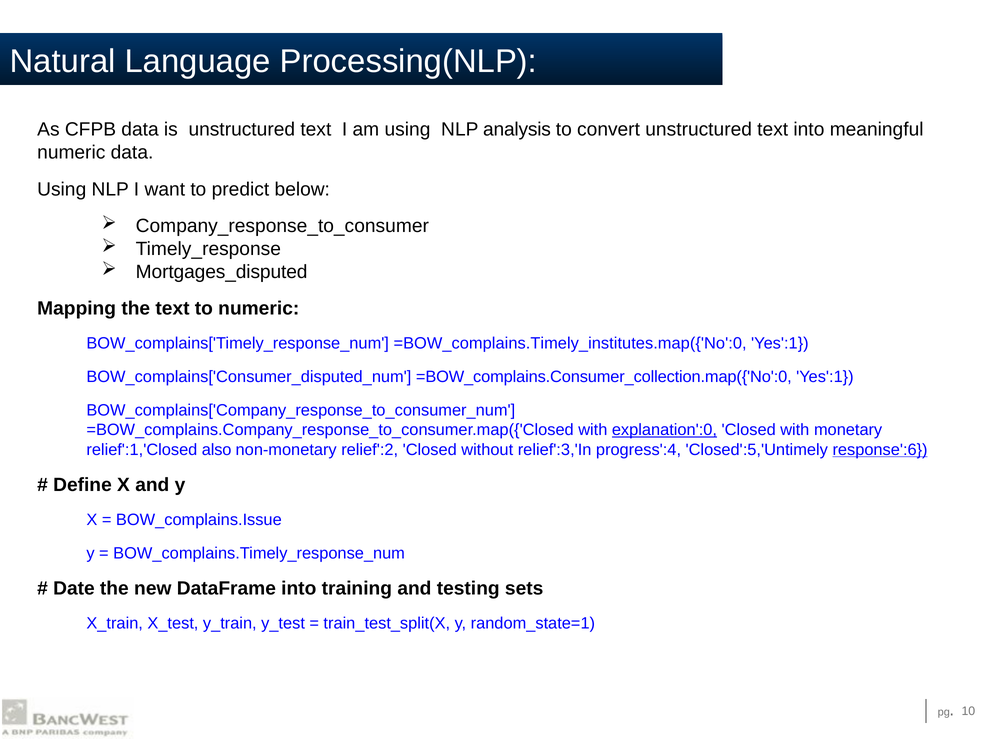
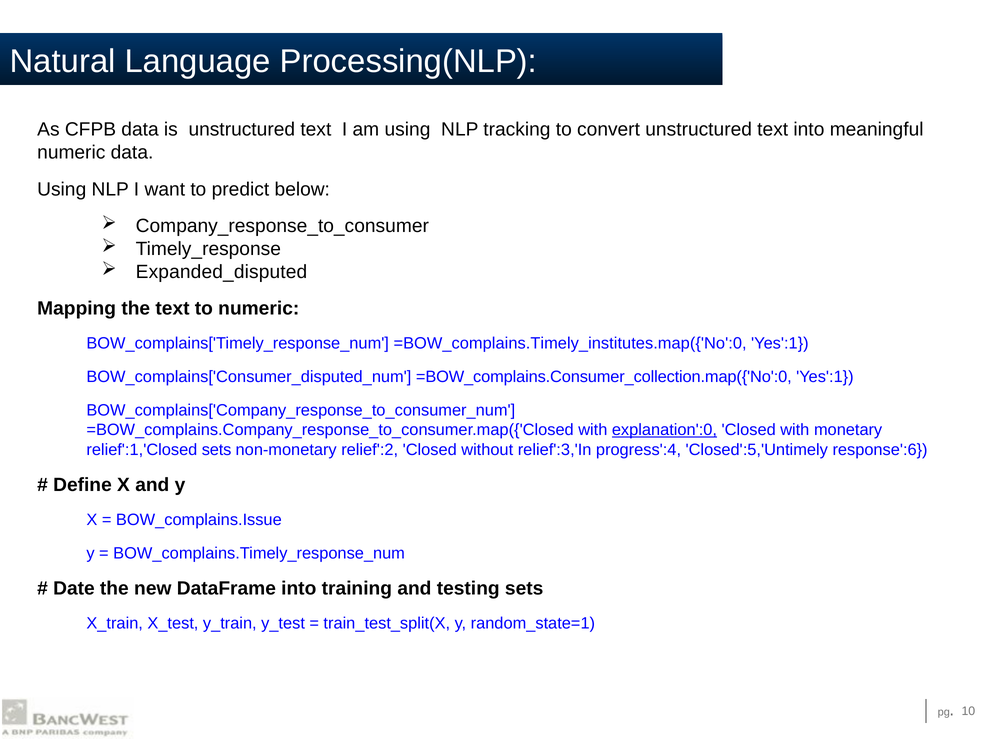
analysis: analysis -> tracking (517, 129)
Mortgages_disputed: Mortgages_disputed -> Expanded_disputed (221, 272)
relief':1,'Closed also: also -> sets (217, 450)
response':6 underline: present -> none (880, 450)
